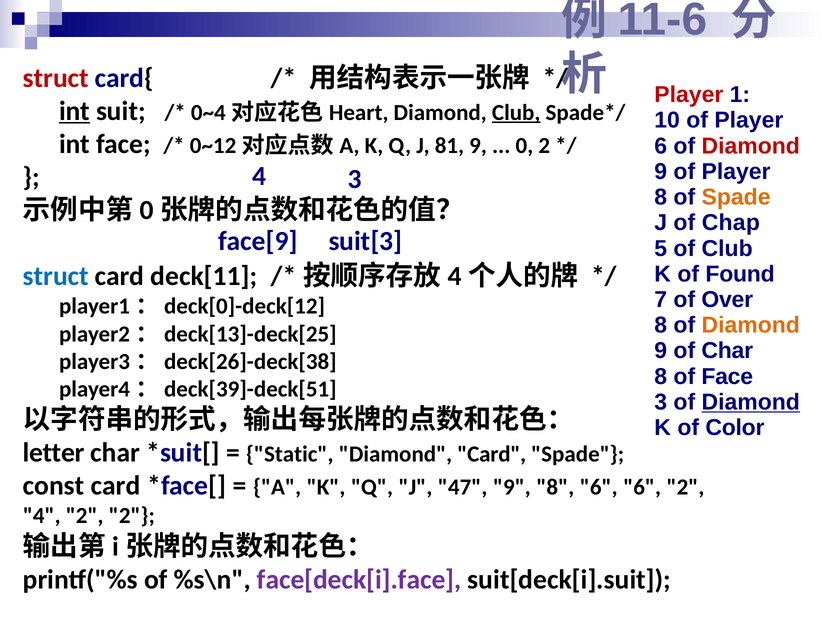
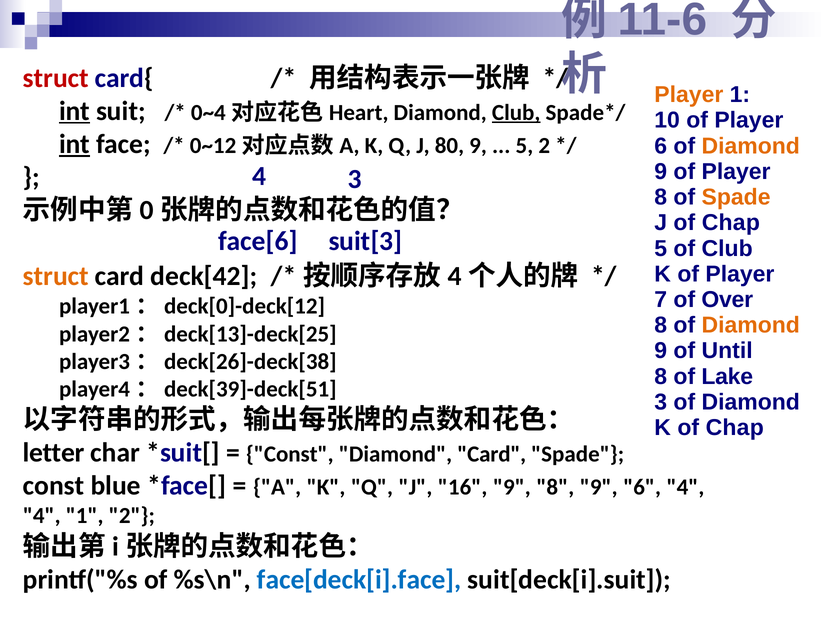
Player colour: red -> orange (689, 95)
int underline: none -> present (75, 144)
81: 81 -> 80 (449, 146)
0: 0 -> 5 (524, 146)
Diamond colour: red -> orange (751, 146)
face[9: face[9 -> face[6 (258, 241)
K of Found: Found -> Player (740, 274)
struct colour: blue -> orange (56, 276)
deck[11: deck[11 -> deck[42 (204, 276)
of Char: Char -> Until (727, 351)
of Face: Face -> Lake (727, 377)
Diamond underline: present -> none (751, 402)
K of Color: Color -> Chap (735, 428)
Static: Static -> Const (290, 454)
const card: card -> blue (116, 486)
47: 47 -> 16 (463, 488)
8 6: 6 -> 9 (599, 488)
6 2: 2 -> 4 (685, 488)
4 2: 2 -> 1 (85, 516)
face[deck[i].face colour: purple -> blue (359, 580)
